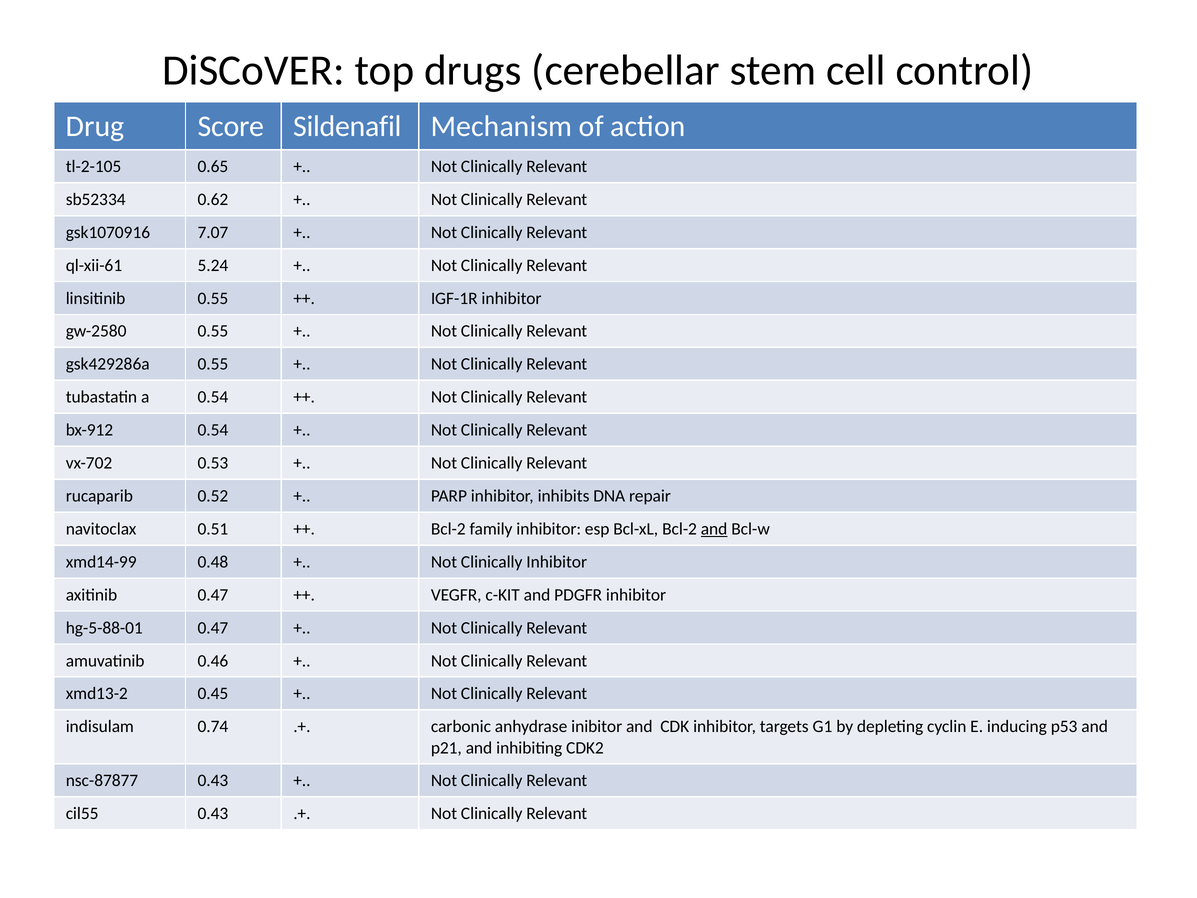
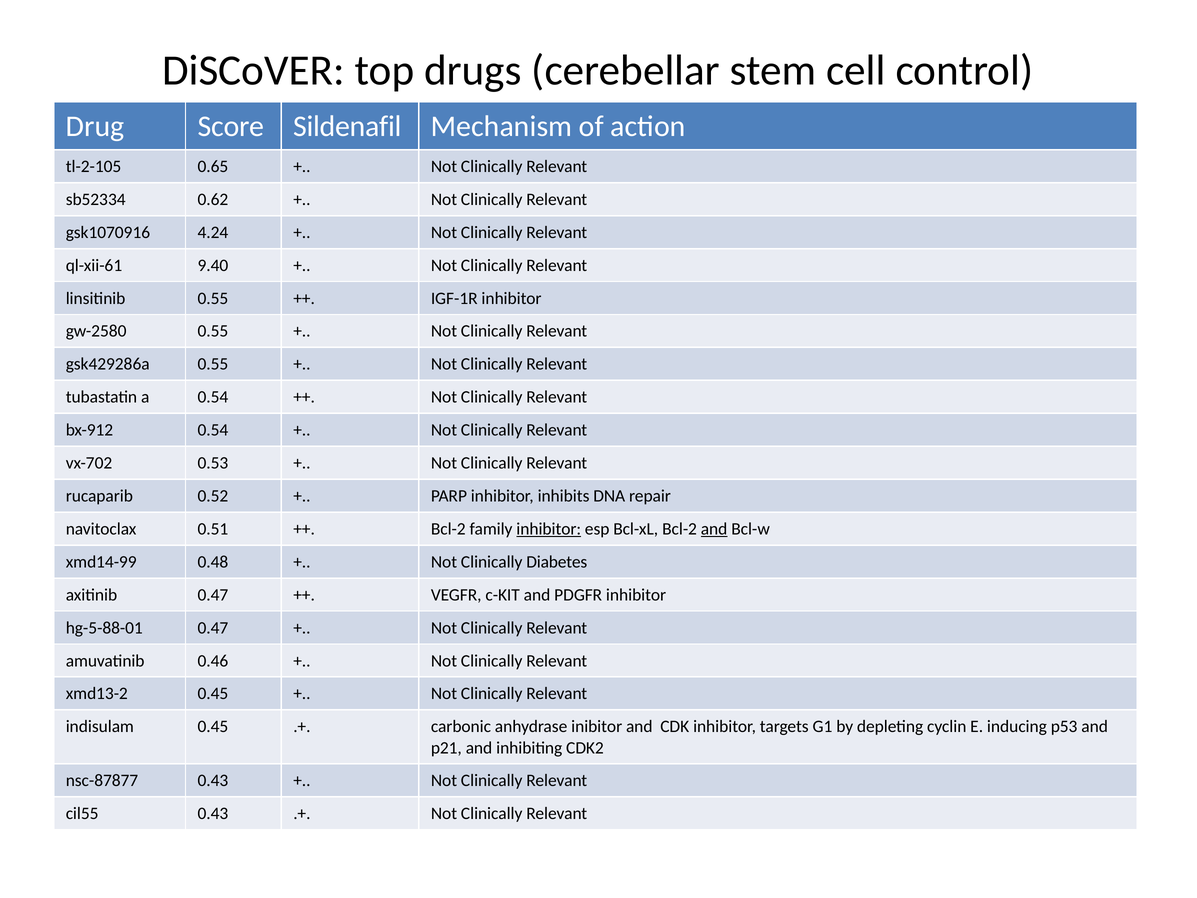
7.07: 7.07 -> 4.24 (213, 232)
5.24: 5.24 -> 9.40 (213, 265)
inhibitor underline: none -> present (549, 529)
Clinically Inhibitor: Inhibitor -> Diabetes (557, 562)
indisulam 0.74: 0.74 -> 0.45 (213, 726)
